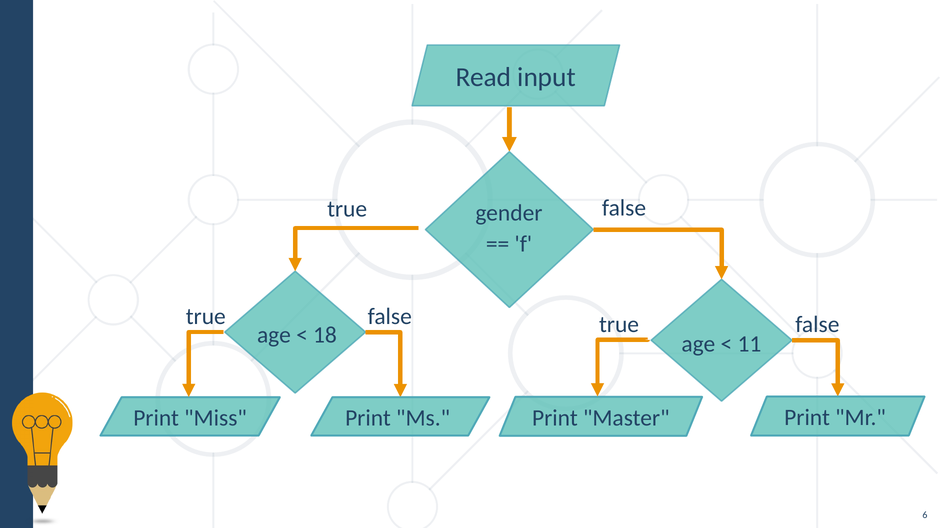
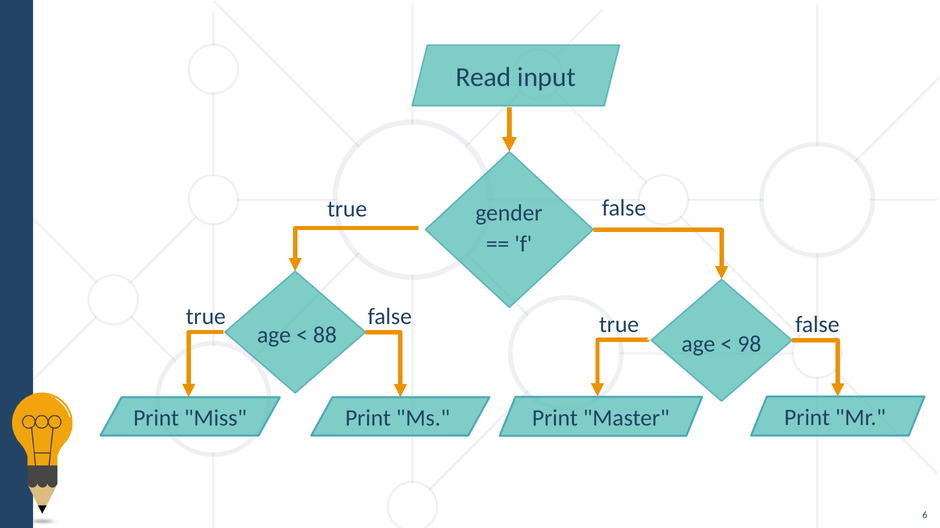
18: 18 -> 88 (325, 336)
11: 11 -> 98 (749, 345)
